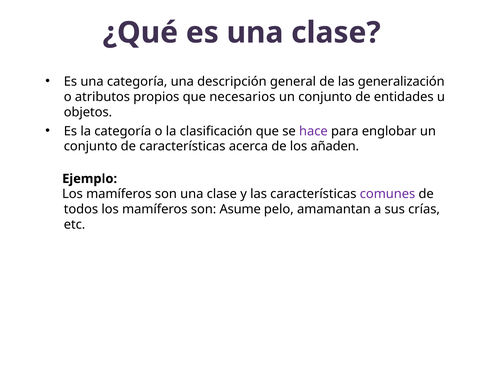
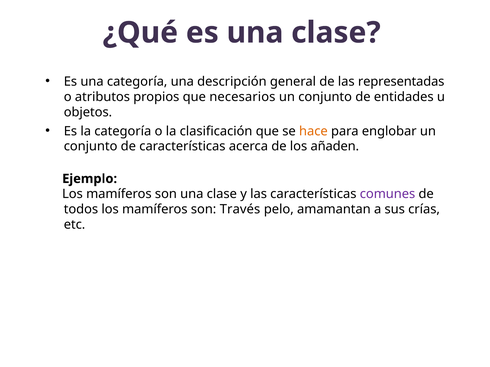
generalización: generalización -> representadas (401, 82)
hace colour: purple -> orange (313, 131)
Asume: Asume -> Través (240, 210)
